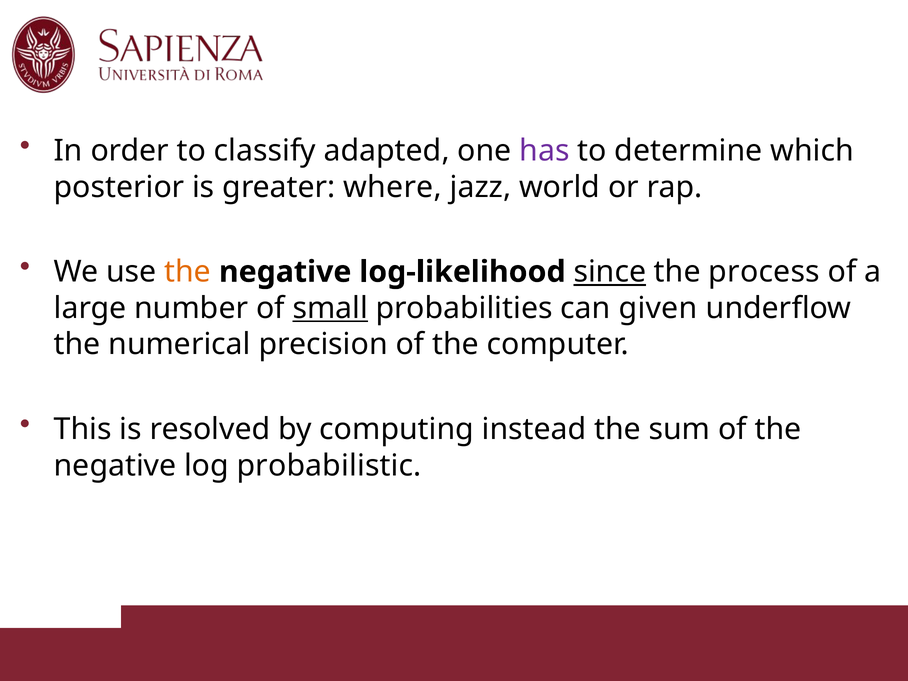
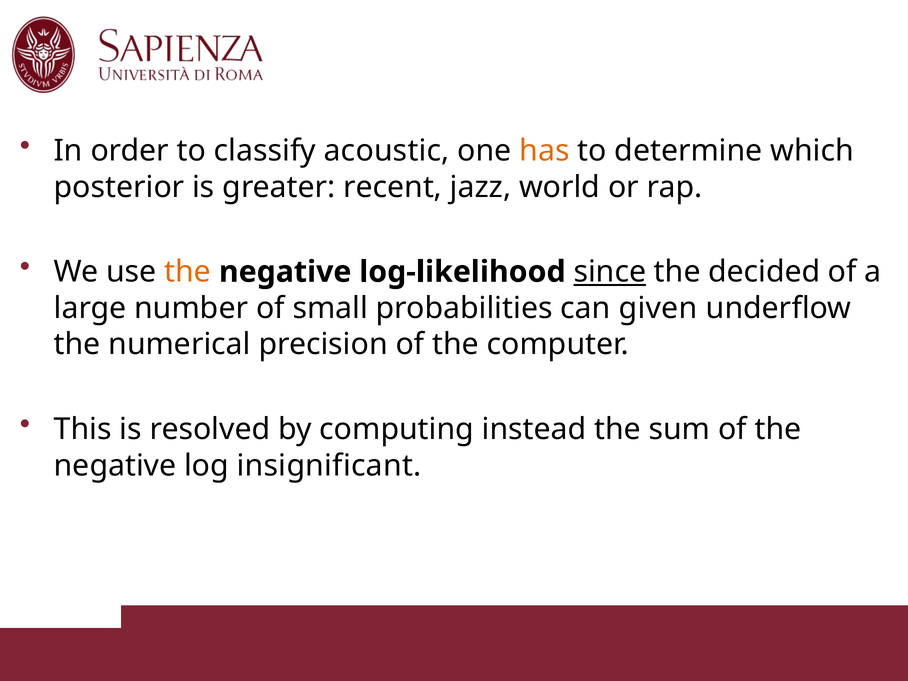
adapted: adapted -> acoustic (387, 151)
has colour: purple -> orange (544, 151)
where: where -> recent (393, 187)
process: process -> decided (764, 272)
small underline: present -> none (330, 308)
probabilistic: probabilistic -> insignificant (329, 466)
